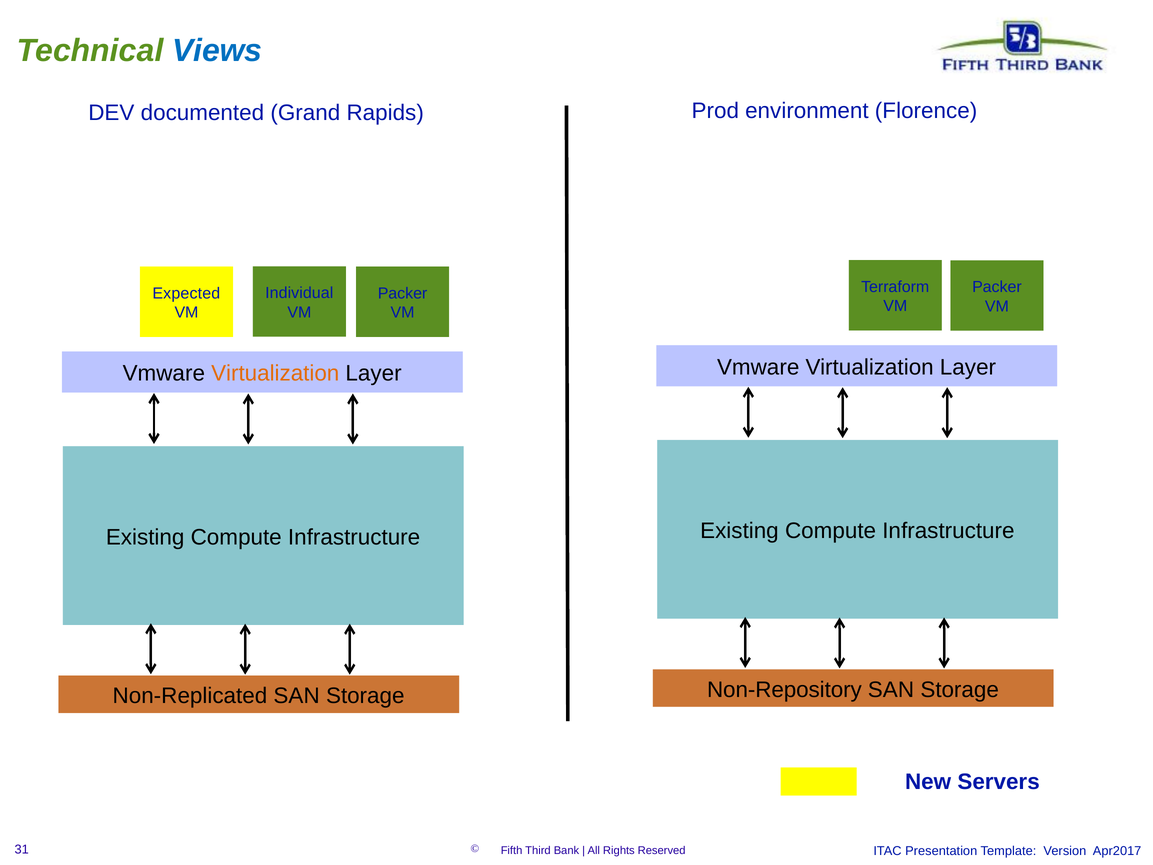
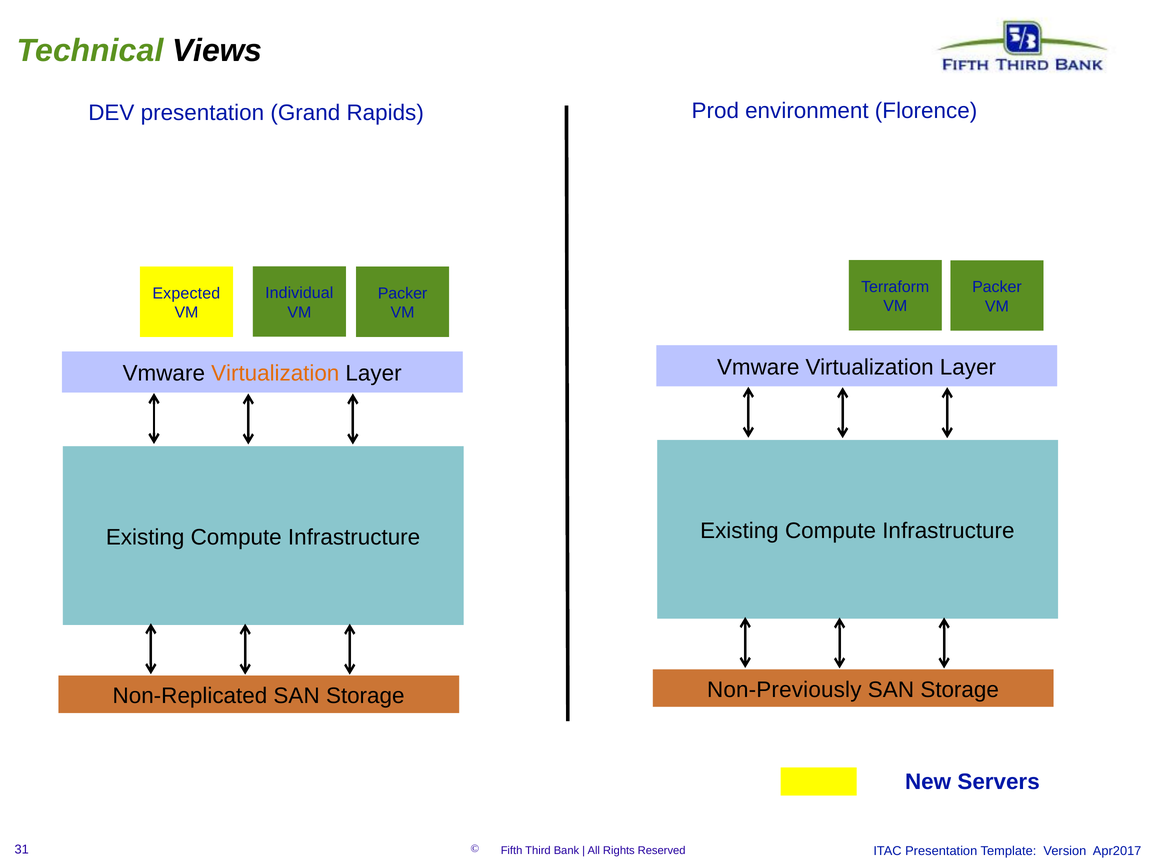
Views colour: blue -> black (217, 51)
DEV documented: documented -> presentation (202, 113)
Non-Repository: Non-Repository -> Non-Previously (784, 689)
